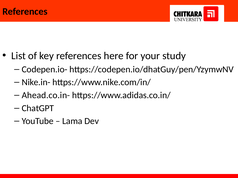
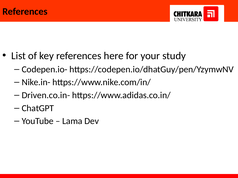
Ahead.co.in-: Ahead.co.in- -> Driven.co.in- (46, 95)
